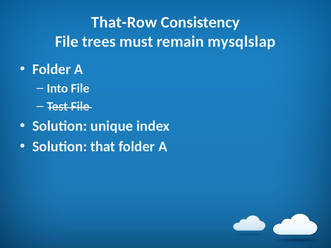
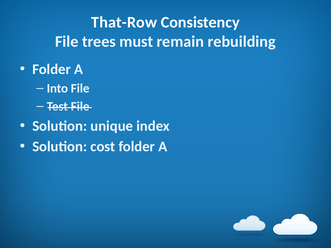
mysqlslap: mysqlslap -> rebuilding (242, 42)
that: that -> cost (103, 147)
